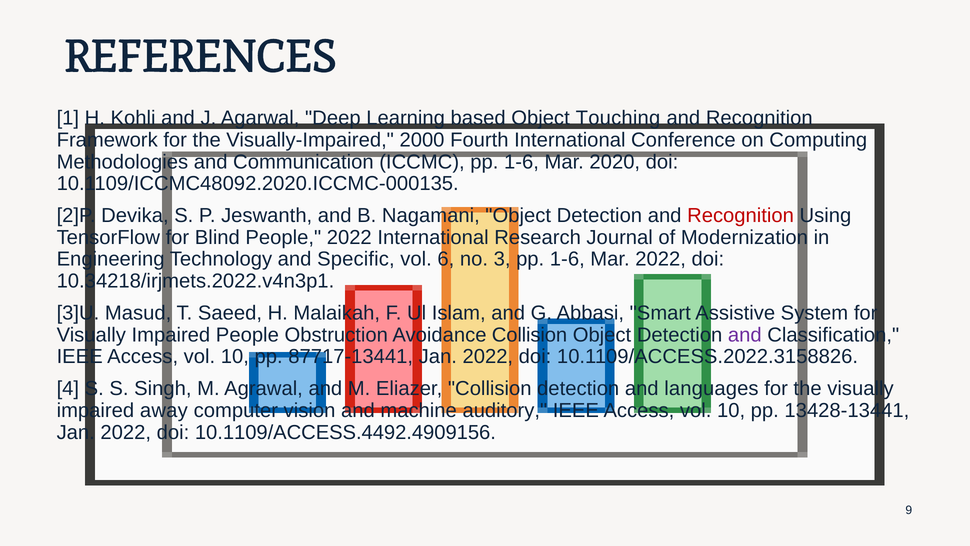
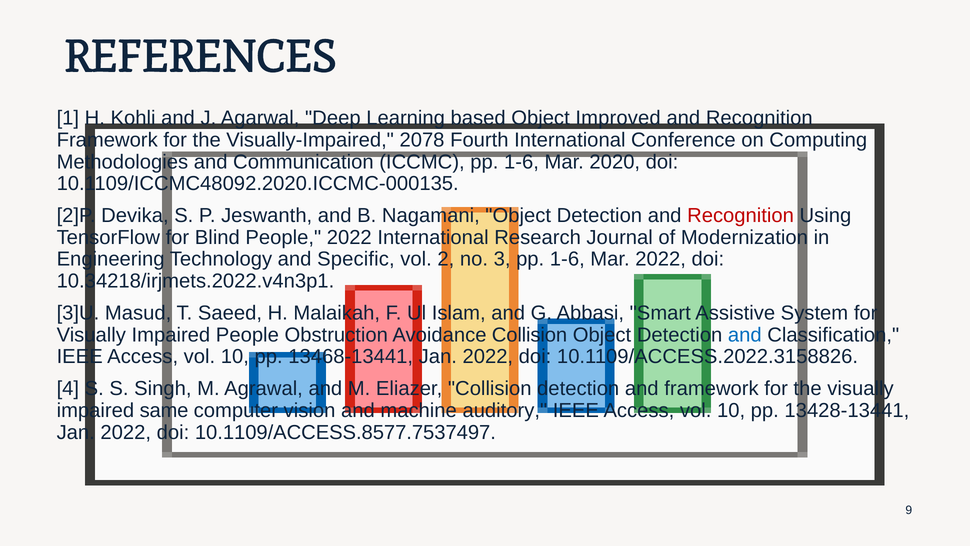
Touching: Touching -> Improved (618, 118)
2000: 2000 -> 2078 (422, 140)
6: 6 -> 2 (446, 259)
and colour: purple -> blue (745, 335)
87717-13441: 87717-13441 -> 13468-13441 (351, 357)
and languages: languages -> framework (712, 388)
away: away -> same (164, 410)
10.1109/ACCESS.4492.4909156: 10.1109/ACCESS.4492.4909156 -> 10.1109/ACCESS.8577.7537497 (345, 432)
